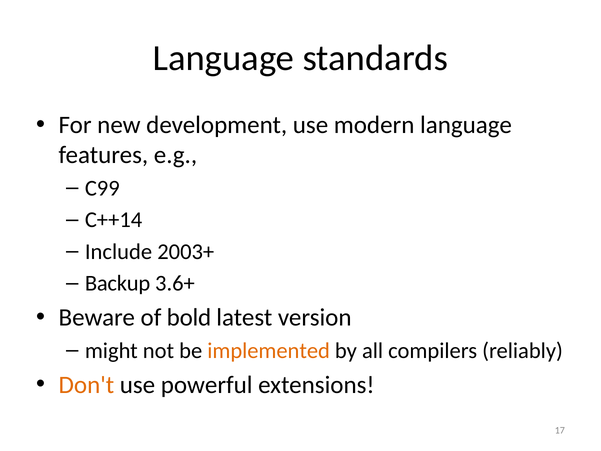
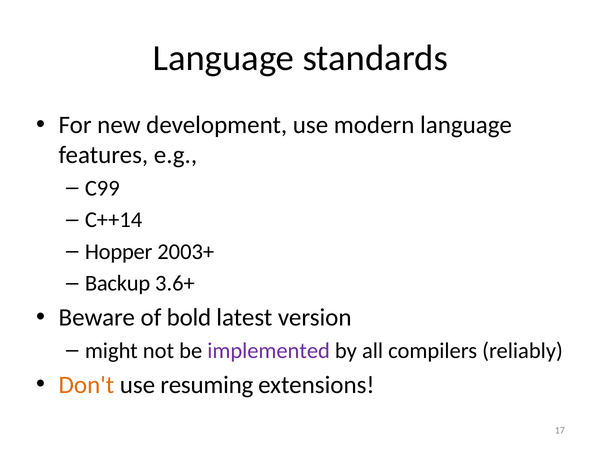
Include: Include -> Hopper (119, 252)
implemented colour: orange -> purple (269, 350)
powerful: powerful -> resuming (207, 385)
